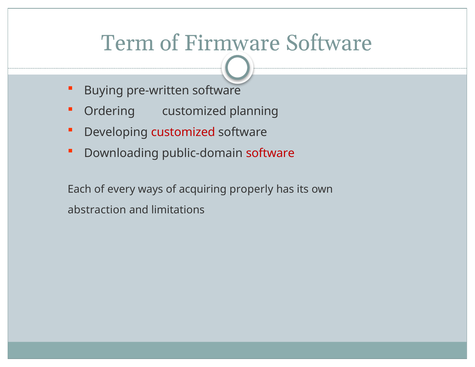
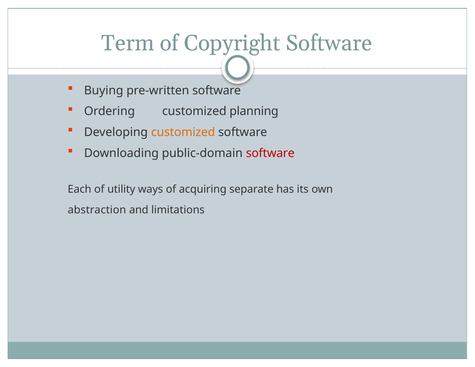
Firmware: Firmware -> Copyright (232, 43)
customized colour: red -> orange (183, 132)
every: every -> utility (121, 189)
properly: properly -> separate (251, 189)
